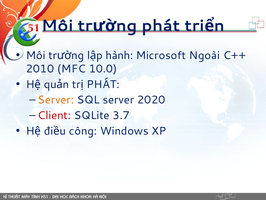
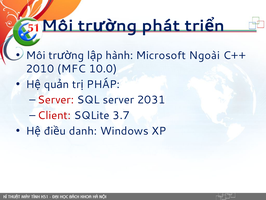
PHÁT: PHÁT -> PHÁP (103, 84)
Server colour: orange -> red (56, 100)
2020: 2020 -> 2031 (151, 100)
công: công -> danh (83, 131)
